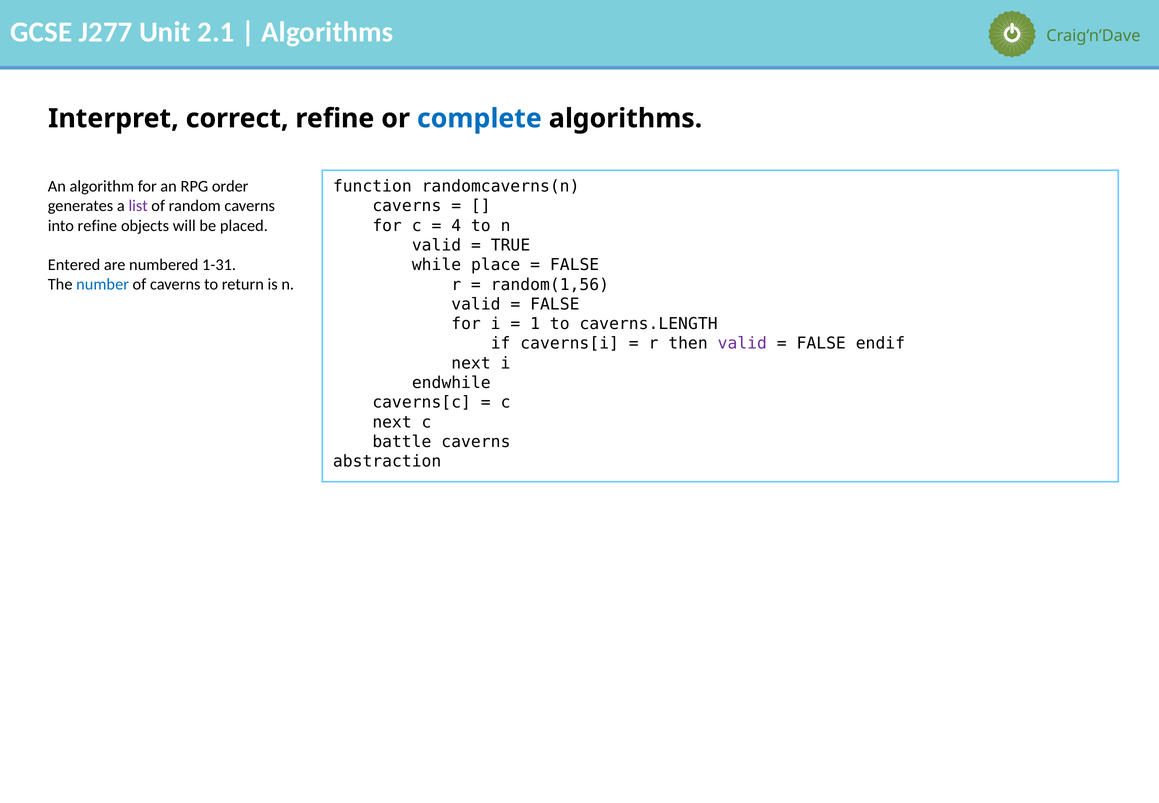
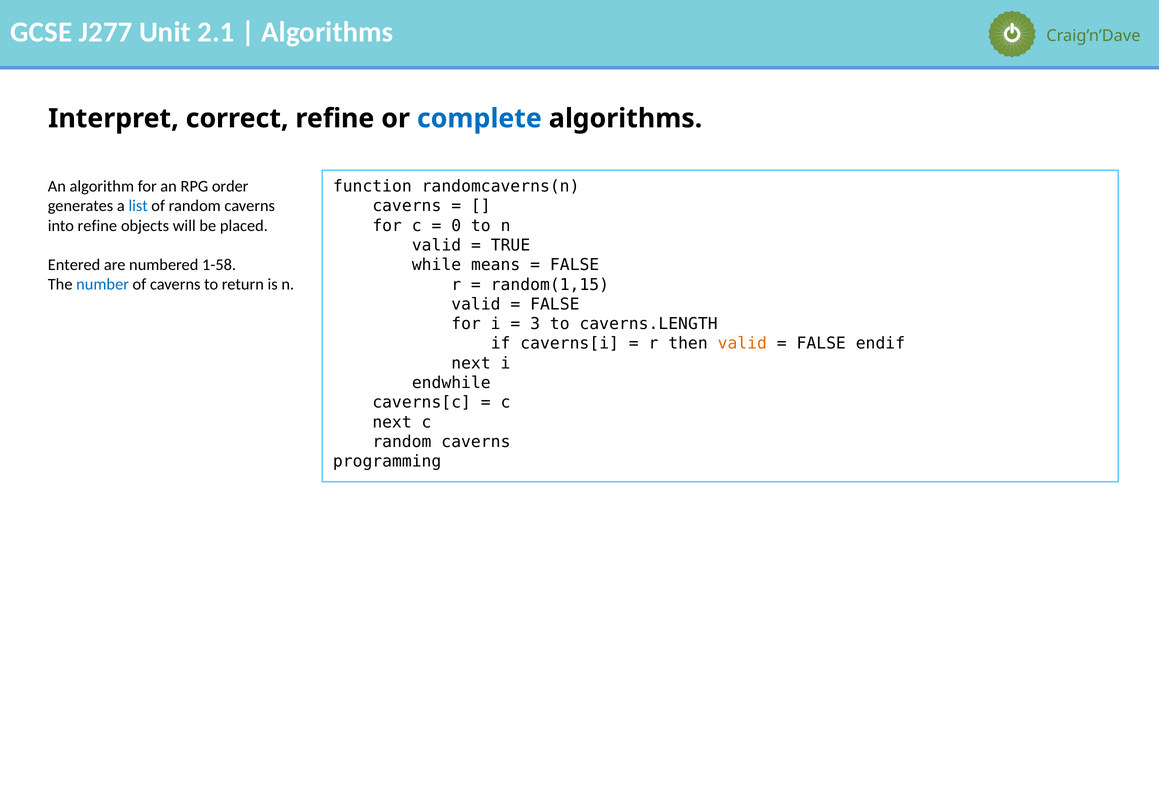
list colour: purple -> blue (138, 206)
4: 4 -> 0 (456, 226)
place: place -> means (496, 265)
1-31: 1-31 -> 1-58 (219, 265)
random(1,56: random(1,56 -> random(1,15 (550, 284)
1: 1 -> 3 (535, 324)
valid colour: purple -> orange (742, 343)
battle: battle -> random (402, 441)
abstraction: abstraction -> programming (387, 461)
